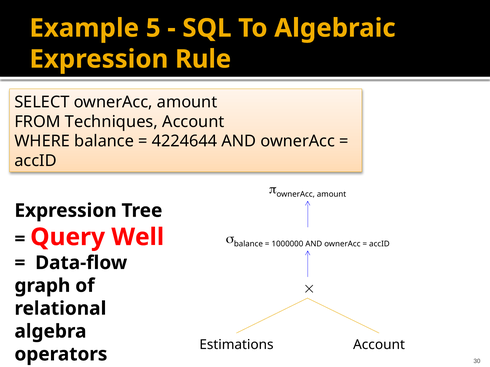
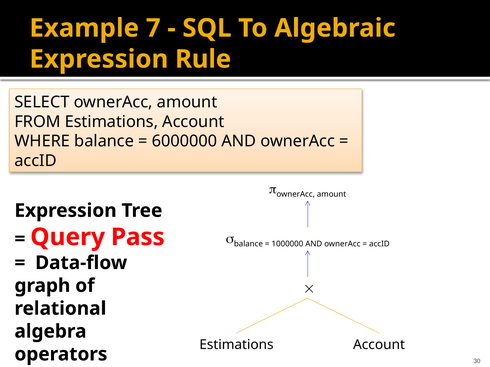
5: 5 -> 7 (153, 28)
FROM Techniques: Techniques -> Estimations (111, 122)
4224644: 4224644 -> 6000000 (185, 141)
Well: Well -> Pass (138, 237)
